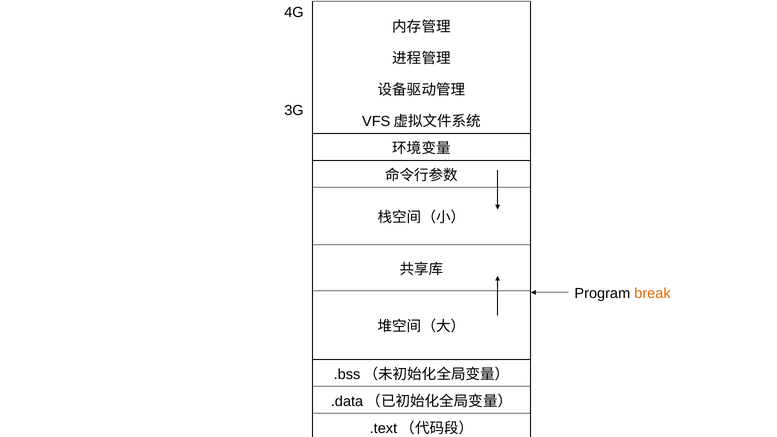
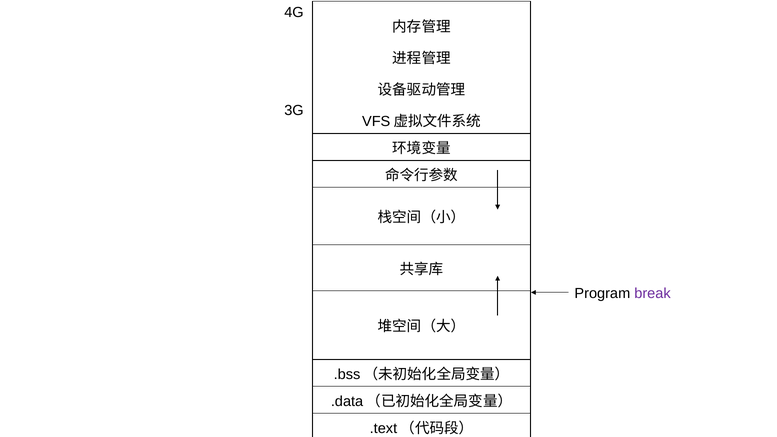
break colour: orange -> purple (653, 293)
